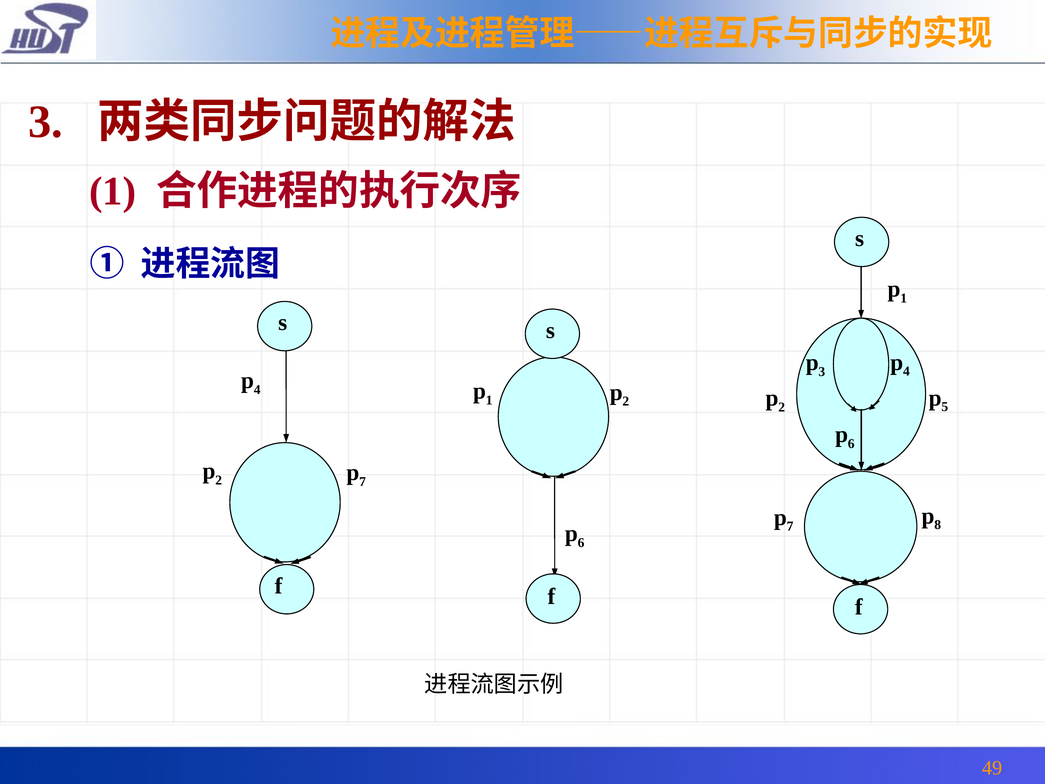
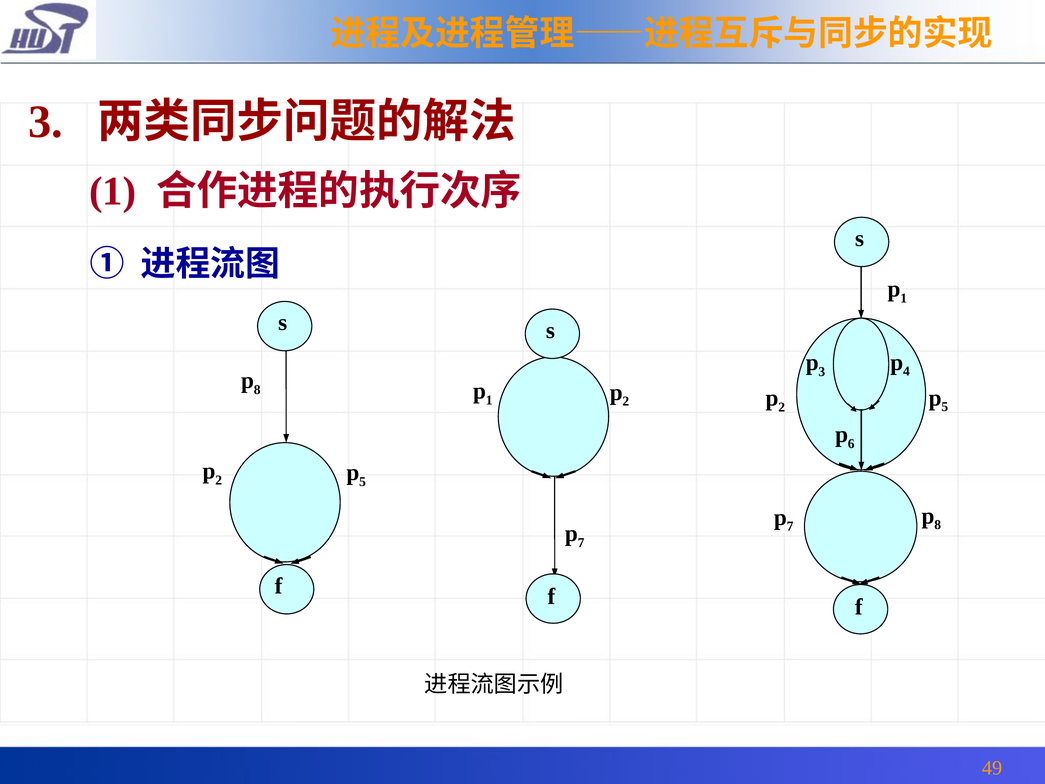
4: 4 -> 8 (257, 390)
7: 7 -> 5 (363, 482)
6: 6 -> 7 (581, 543)
